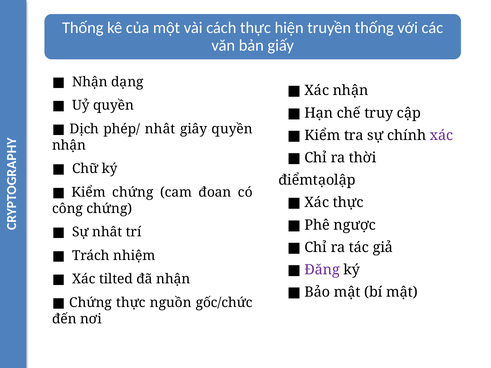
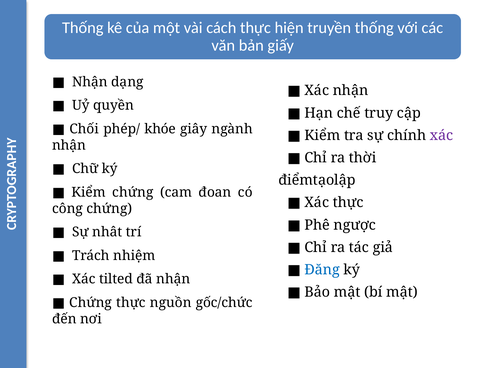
Dịch: Dịch -> Chối (84, 129)
phép/ nhât: nhât -> khóe (160, 129)
giây quyền: quyền -> ngành (232, 129)
Đăng colour: purple -> blue (322, 270)
